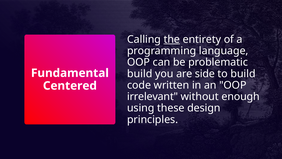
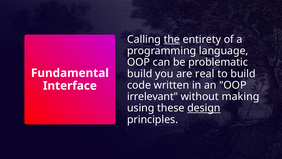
side: side -> real (205, 74)
Centered: Centered -> Interface (70, 86)
enough: enough -> making (241, 96)
design underline: none -> present (204, 108)
